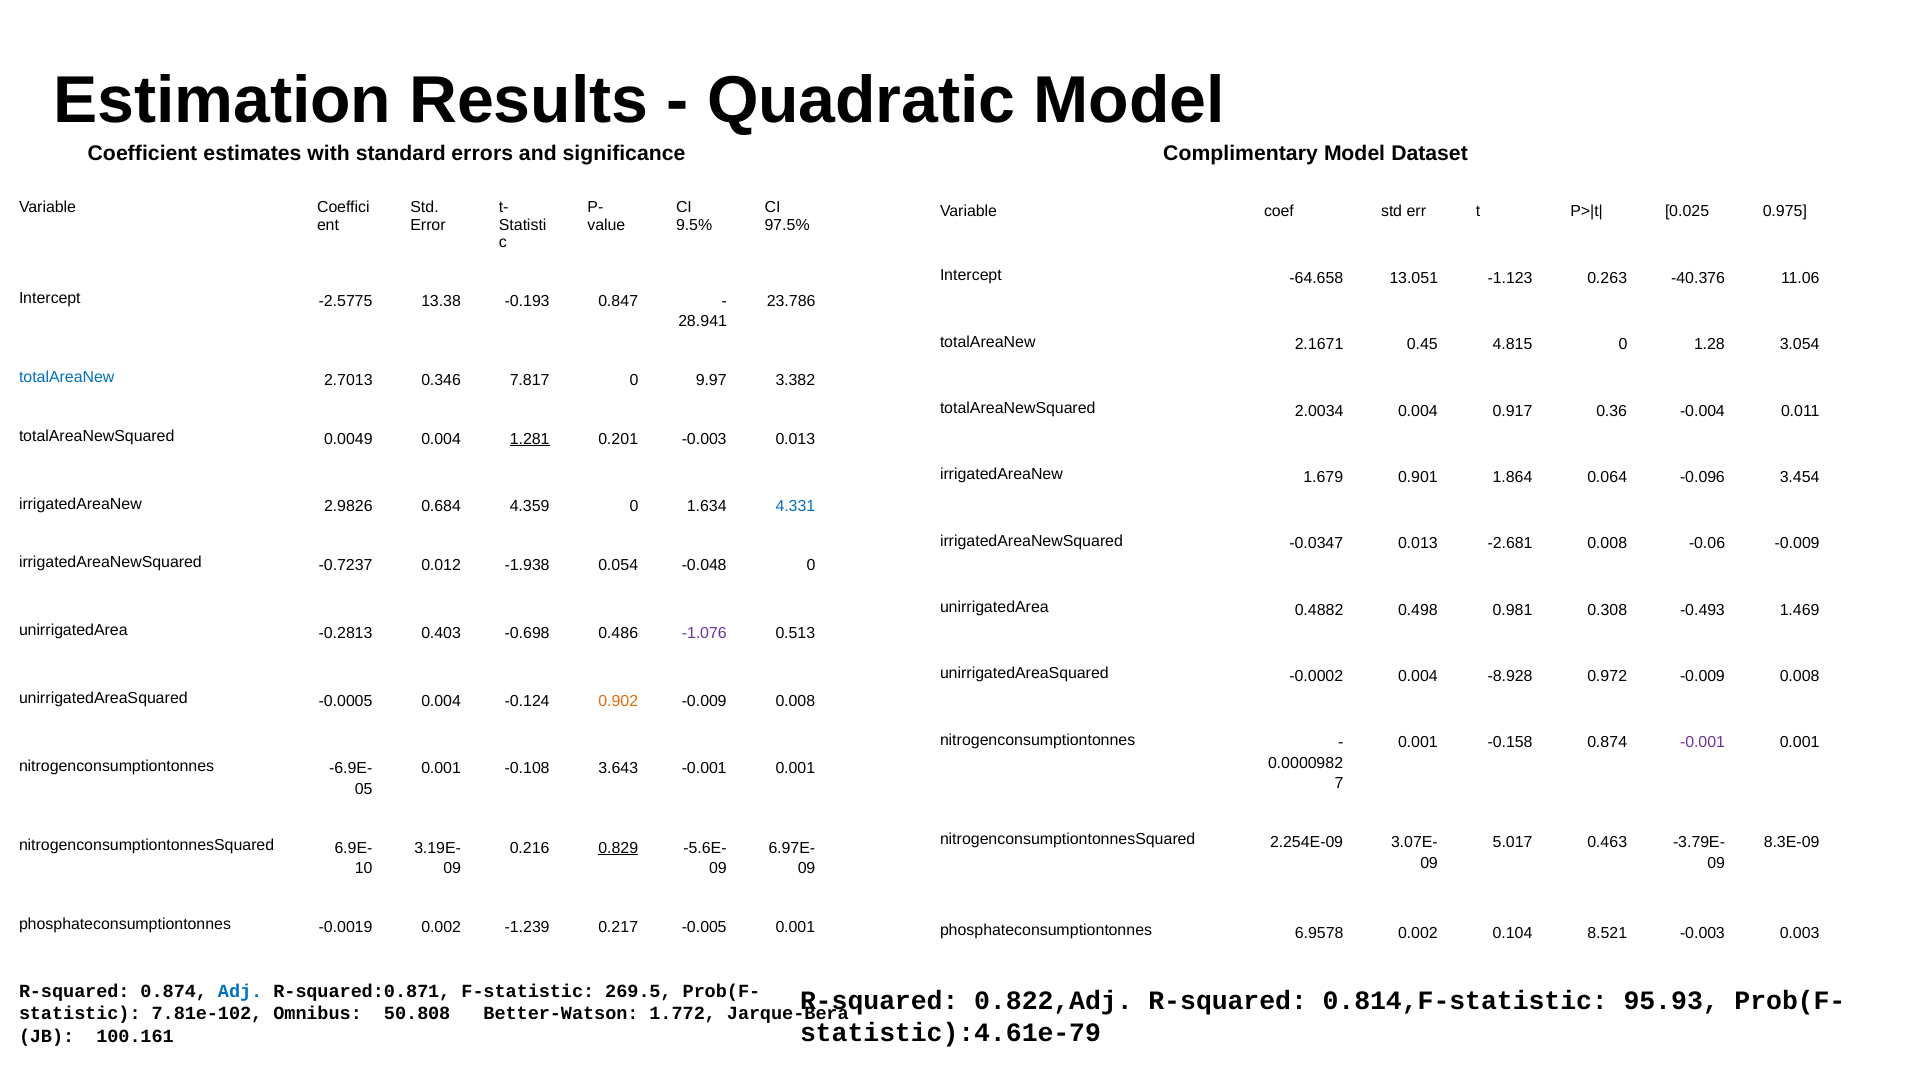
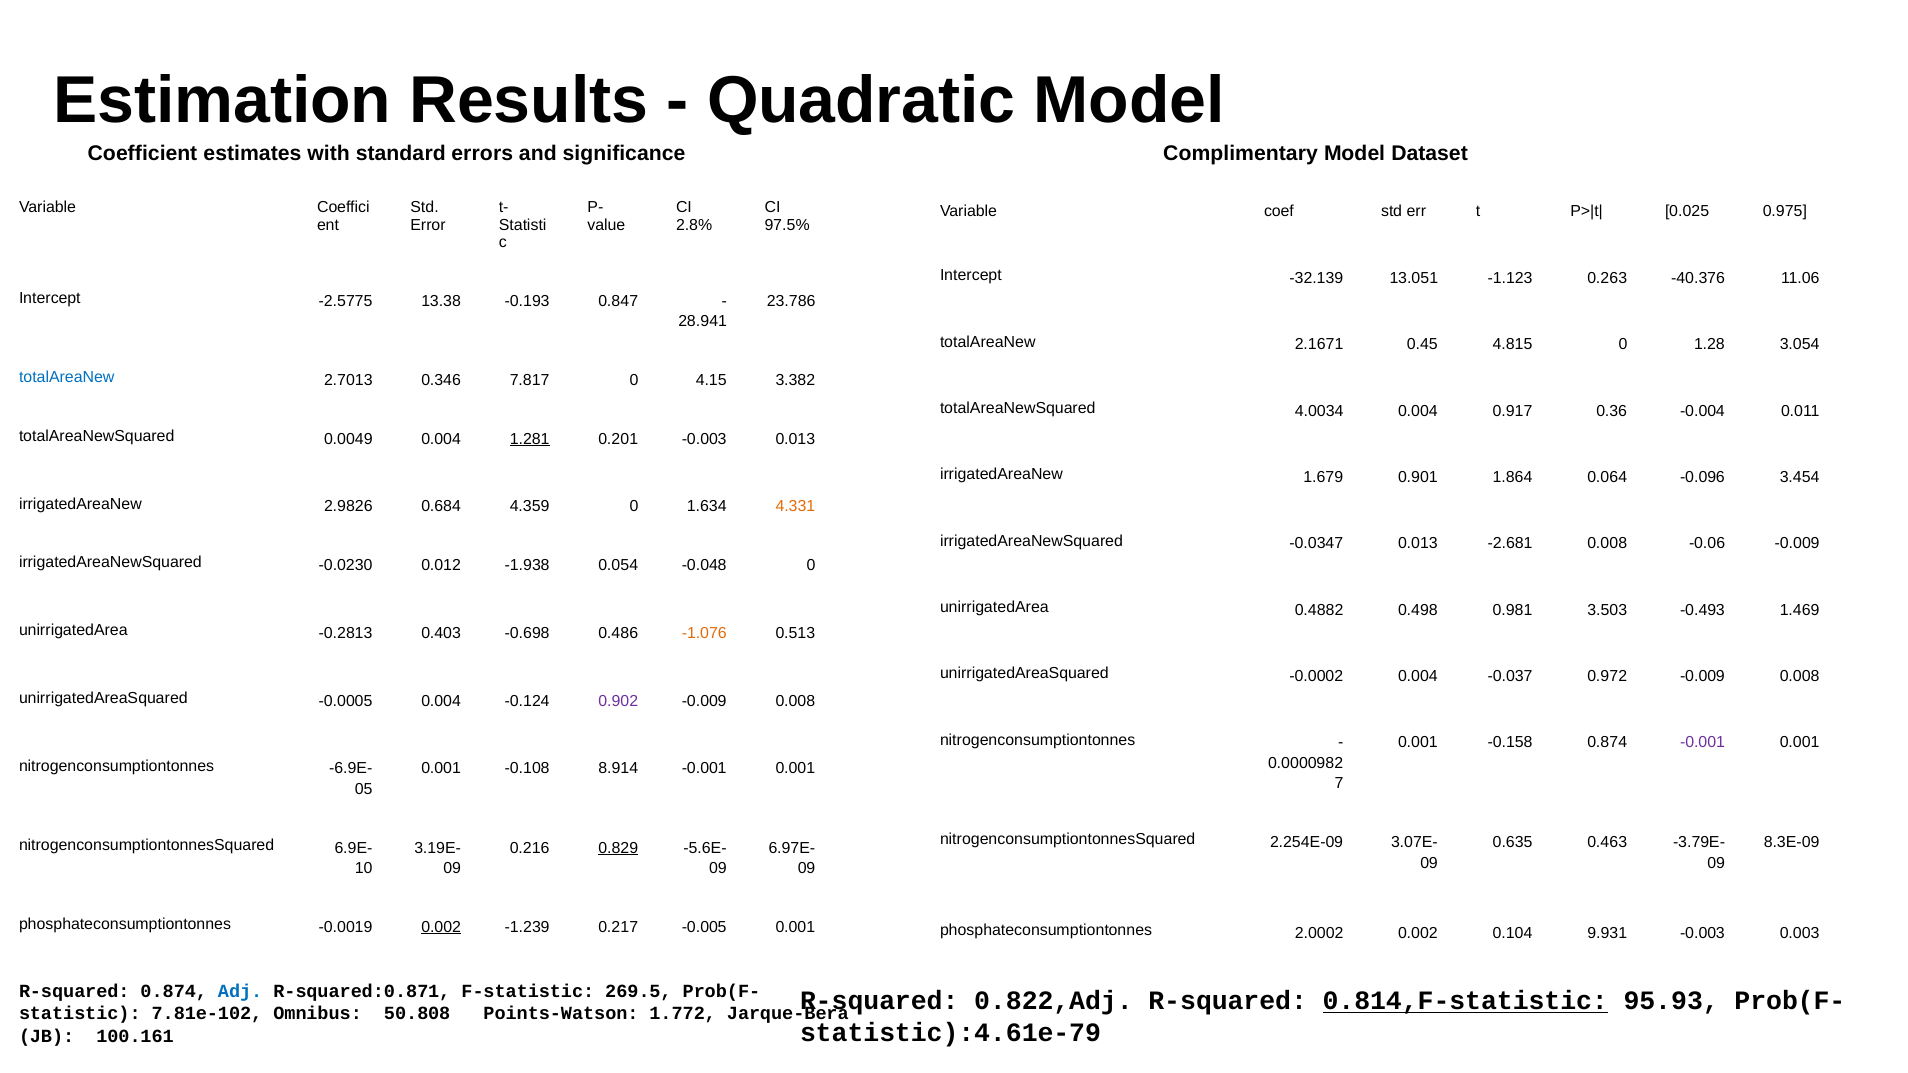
9.5%: 9.5% -> 2.8% (694, 225)
-64.658: -64.658 -> -32.139 (1316, 278)
9.97: 9.97 -> 4.15 (711, 380)
2.0034: 2.0034 -> 4.0034 (1319, 411)
4.331 colour: blue -> orange (795, 507)
-0.7237: -0.7237 -> -0.0230 (346, 565)
0.308: 0.308 -> 3.503 (1607, 610)
-1.076 colour: purple -> orange (704, 633)
-8.928: -8.928 -> -0.037 (1510, 677)
0.902 colour: orange -> purple (618, 701)
3.643: 3.643 -> 8.914 (618, 769)
5.017: 5.017 -> 0.635 (1513, 843)
0.002 underline: none -> present (441, 927)
6.9578: 6.9578 -> 2.0002 (1319, 933)
8.521: 8.521 -> 9.931 (1607, 933)
0.814,F-statistic underline: none -> present (1465, 1002)
Better-Watson: Better-Watson -> Points-Watson (561, 1014)
